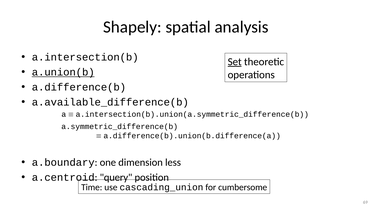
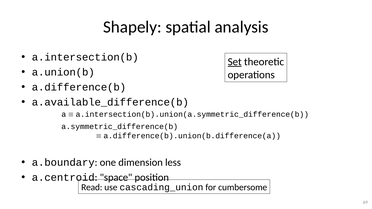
a.union(b underline: present -> none (63, 72)
query: query -> space (116, 178)
Time: Time -> Read (92, 187)
